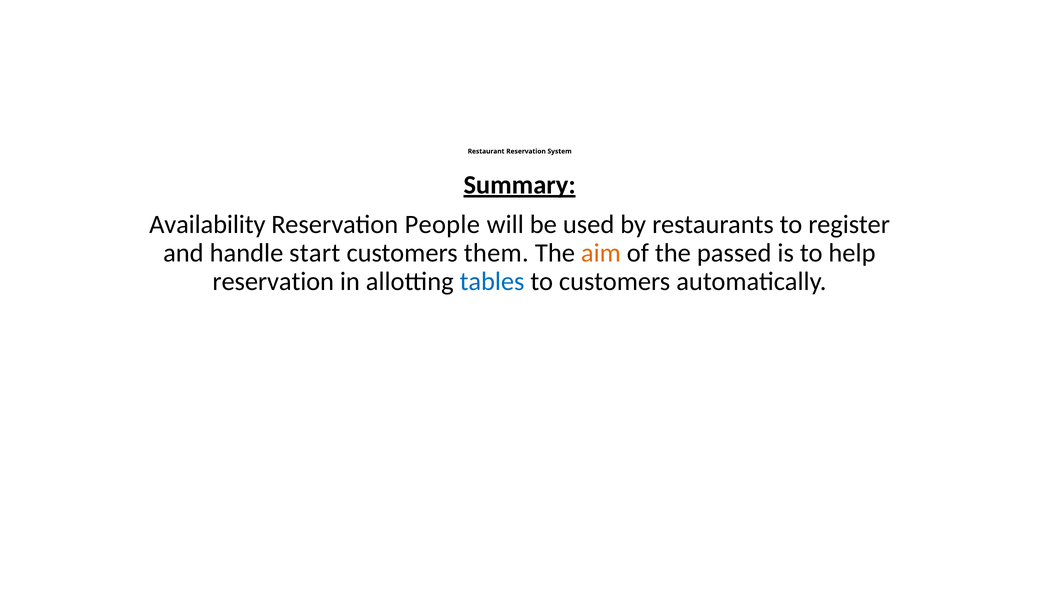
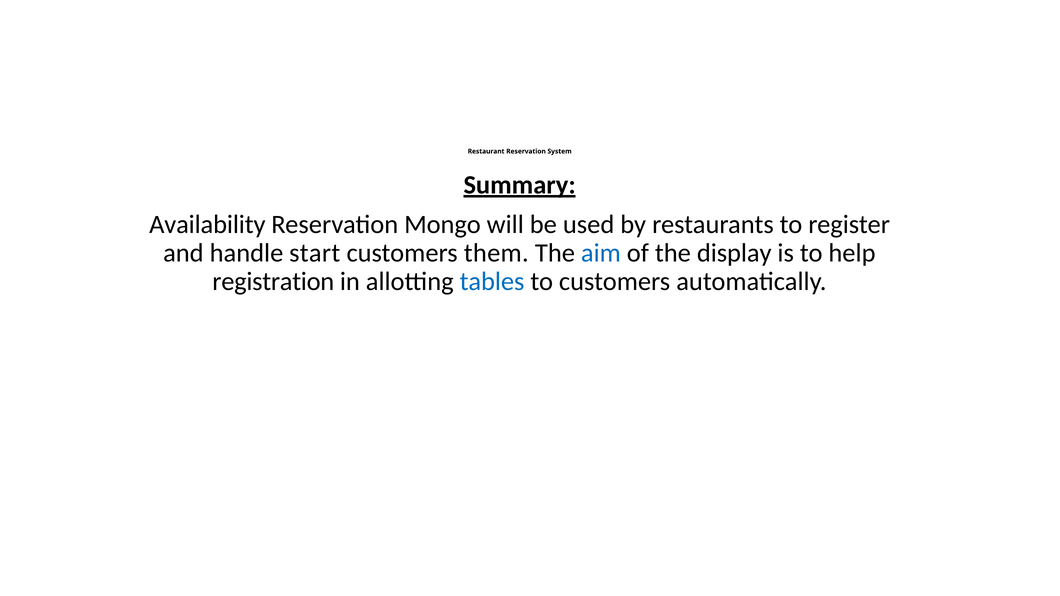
People: People -> Mongo (442, 225)
aim colour: orange -> blue (601, 253)
passed: passed -> display (734, 253)
reservation: reservation -> registration (273, 282)
